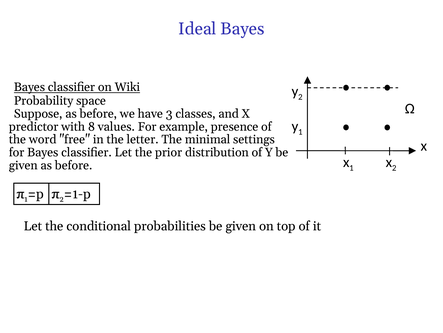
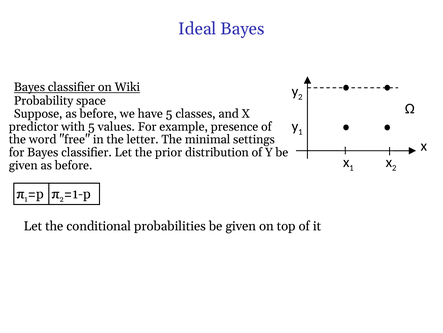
have 3: 3 -> 5 (169, 114)
with 8: 8 -> 5 (91, 126)
